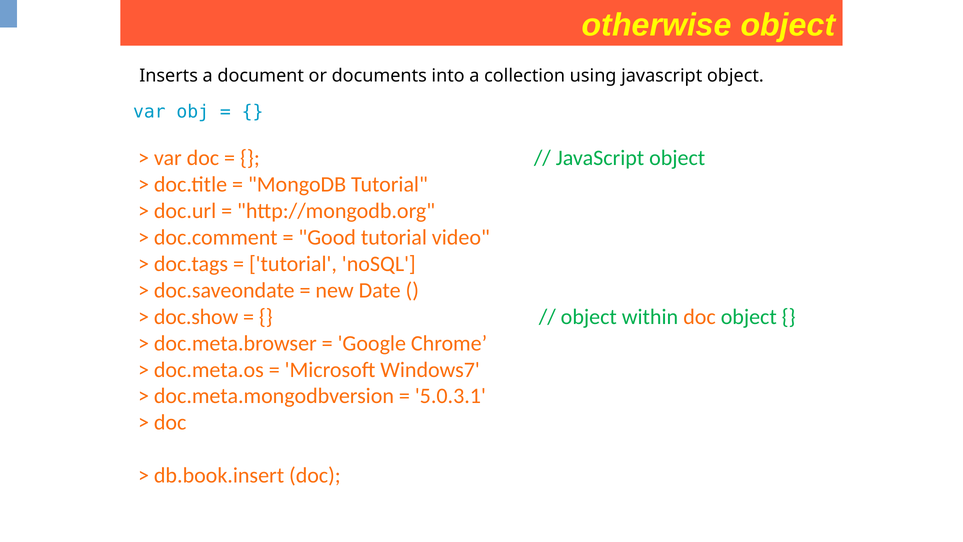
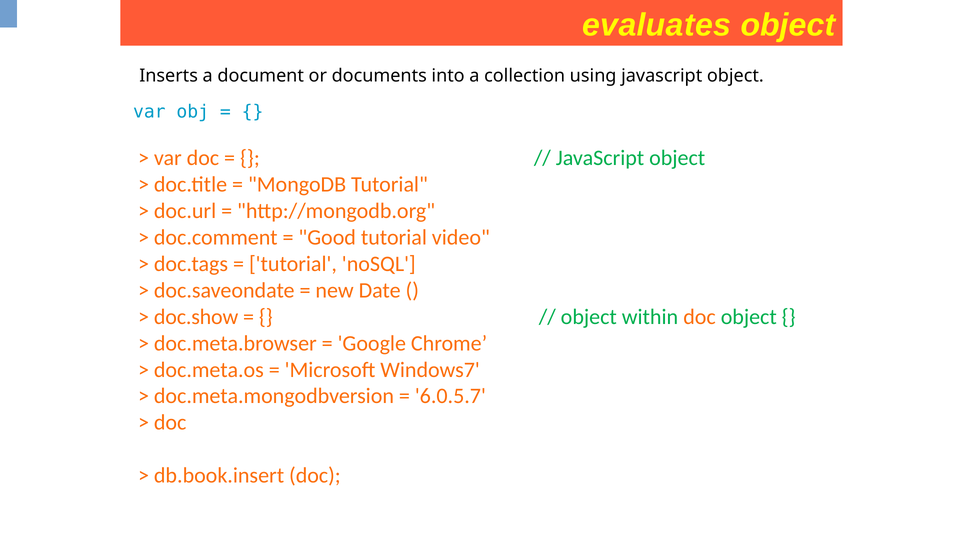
otherwise: otherwise -> evaluates (657, 25)
5.0.3.1: 5.0.3.1 -> 6.0.5.7 (450, 396)
